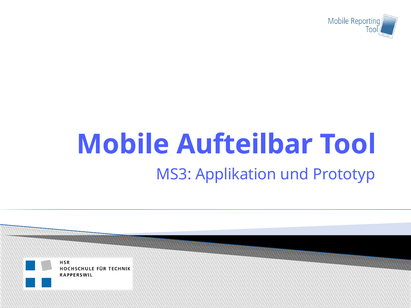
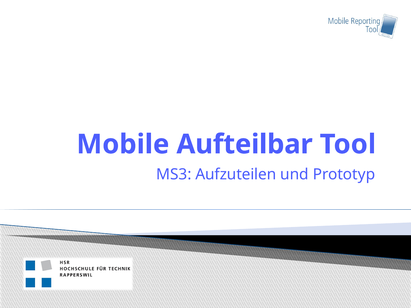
Applikation: Applikation -> Aufzuteilen (236, 175)
